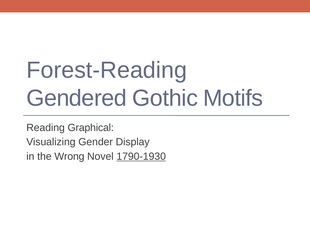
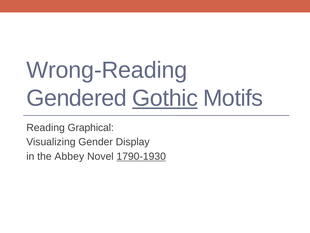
Forest-Reading: Forest-Reading -> Wrong-Reading (107, 70)
Gothic underline: none -> present (165, 98)
Wrong: Wrong -> Abbey (69, 156)
